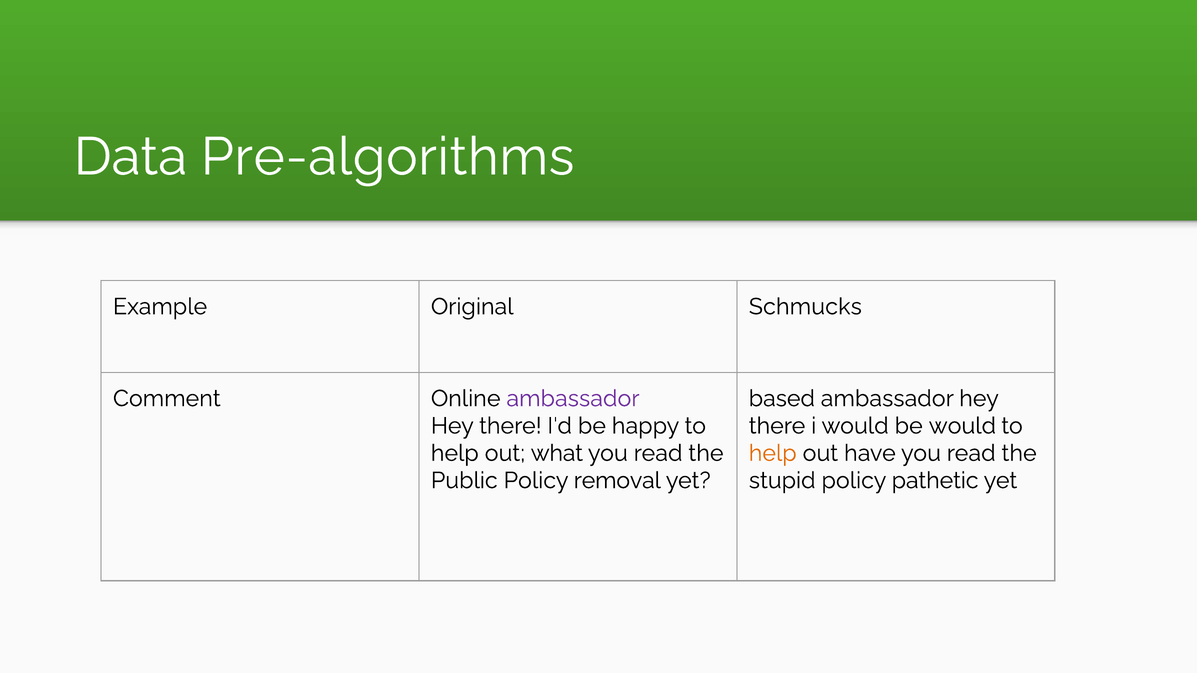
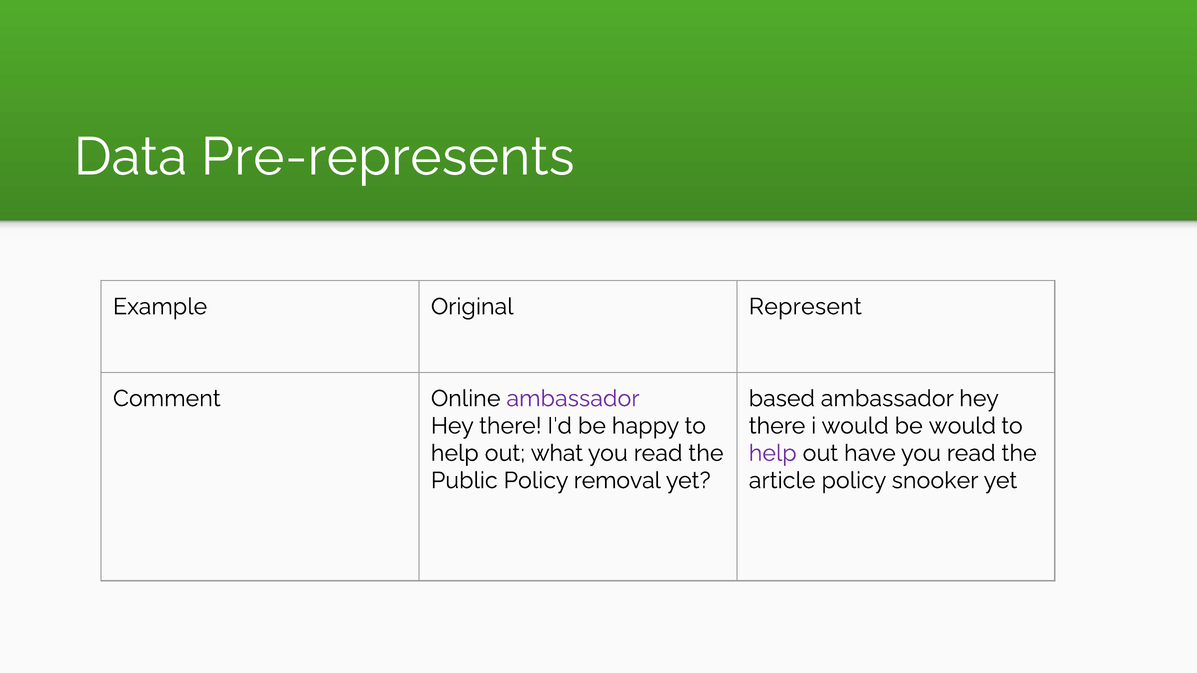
Pre-algorithms: Pre-algorithms -> Pre-represents (388, 157)
Schmucks: Schmucks -> Represent (805, 307)
help colour: orange -> purple (773, 453)
stupid: stupid -> article (782, 481)
pathetic: pathetic -> snooker (935, 481)
